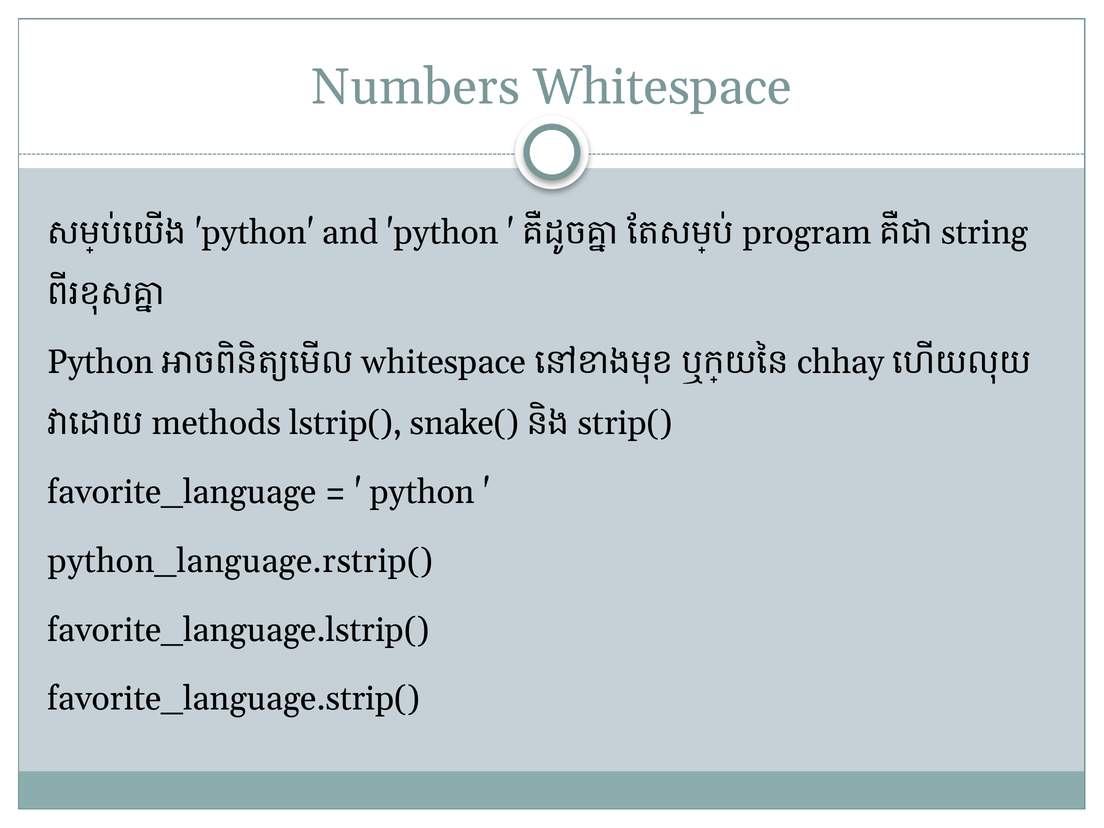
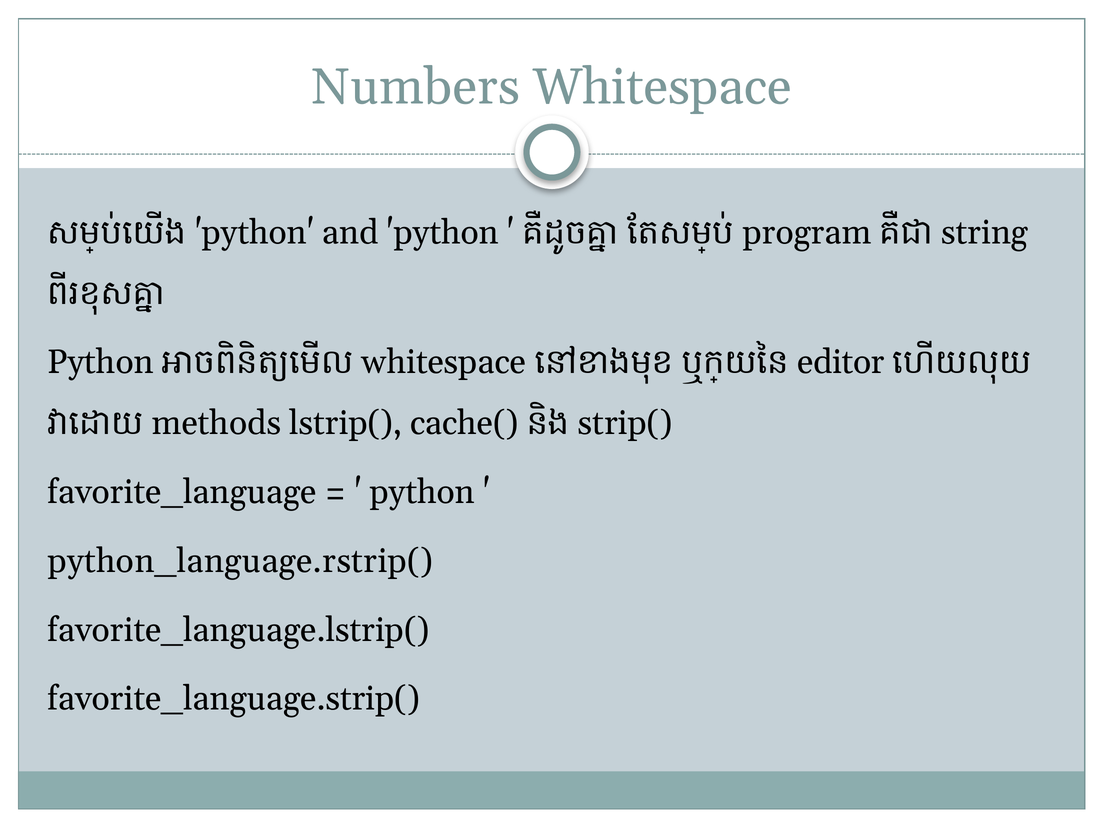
chhay: chhay -> editor (841, 362)
snake(: snake( -> cache( (464, 423)
